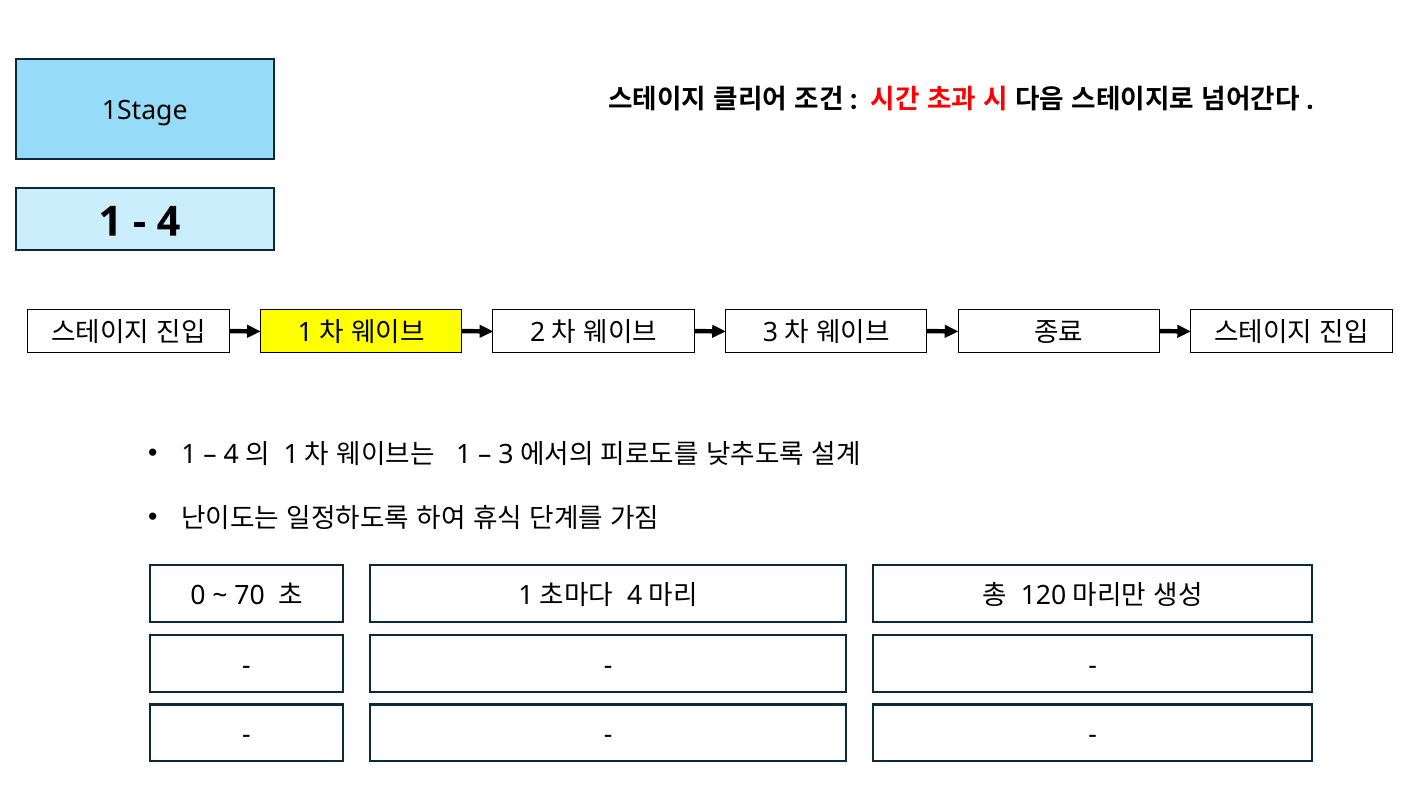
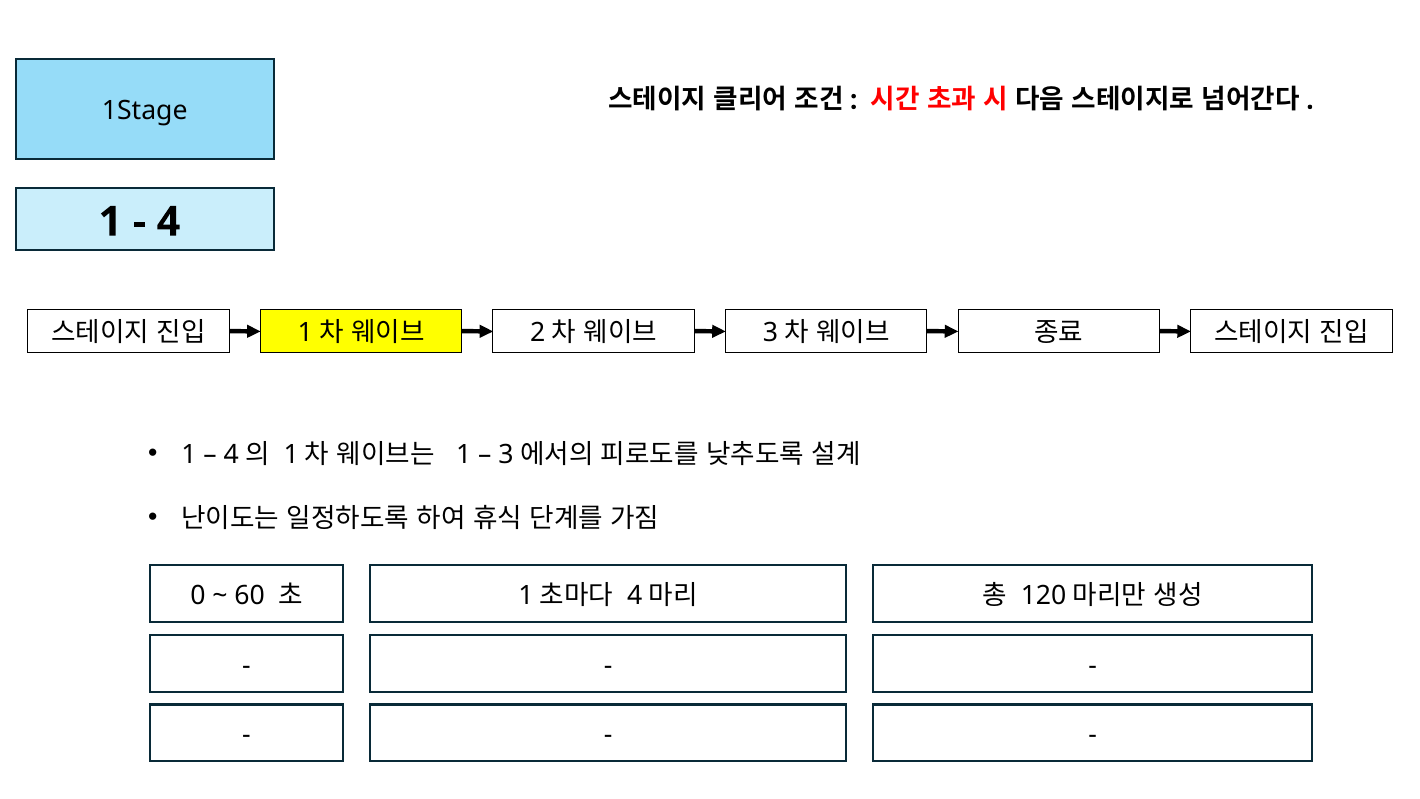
70: 70 -> 60 (250, 595)
